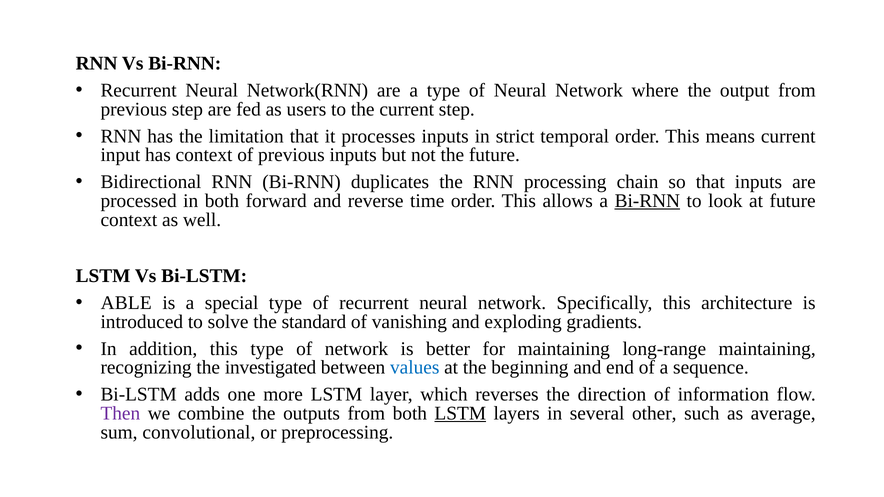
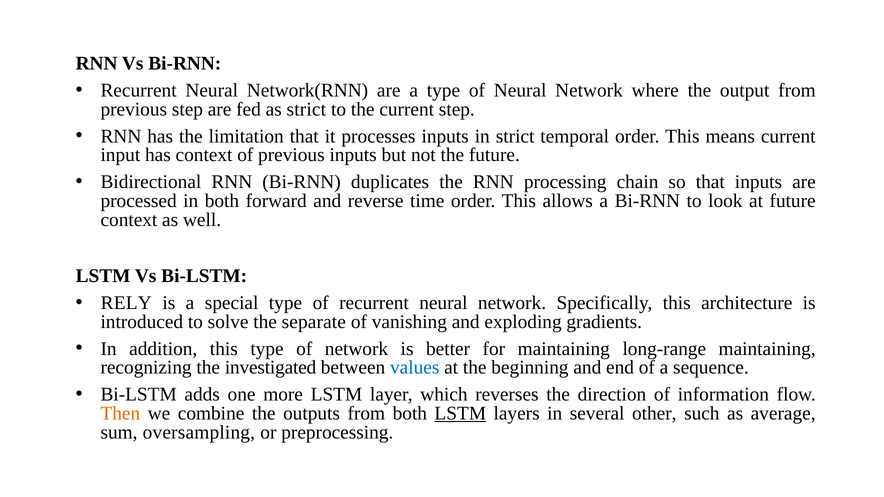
as users: users -> strict (306, 109)
Bi-RNN underline: present -> none (647, 201)
ABLE: ABLE -> RELY (126, 303)
standard: standard -> separate (314, 322)
Then colour: purple -> orange (120, 414)
convolutional: convolutional -> oversampling (199, 432)
